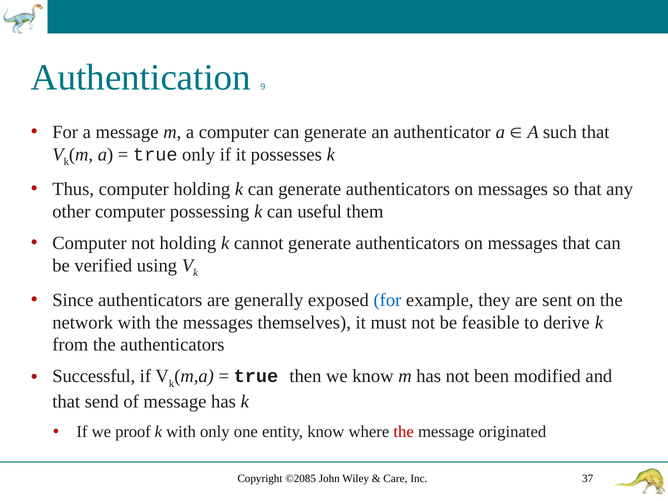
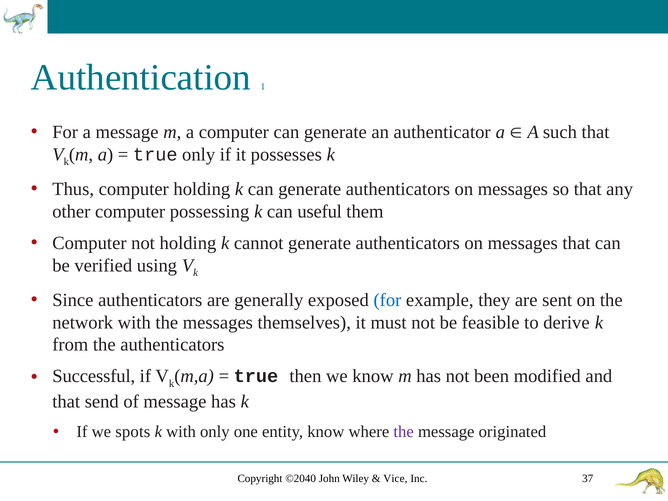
9: 9 -> 1 (263, 87)
proof: proof -> spots (133, 432)
the colour: red -> purple (404, 432)
©2085: ©2085 -> ©2040 (301, 478)
Care: Care -> Vice (395, 478)
